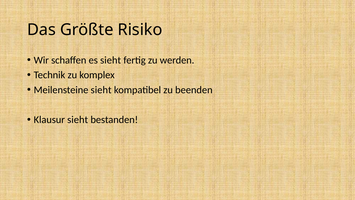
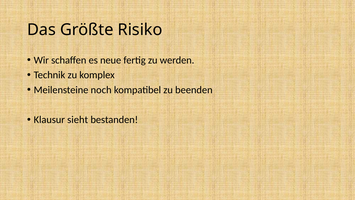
es sieht: sieht -> neue (111, 60)
Meilensteine sieht: sieht -> noch (101, 90)
